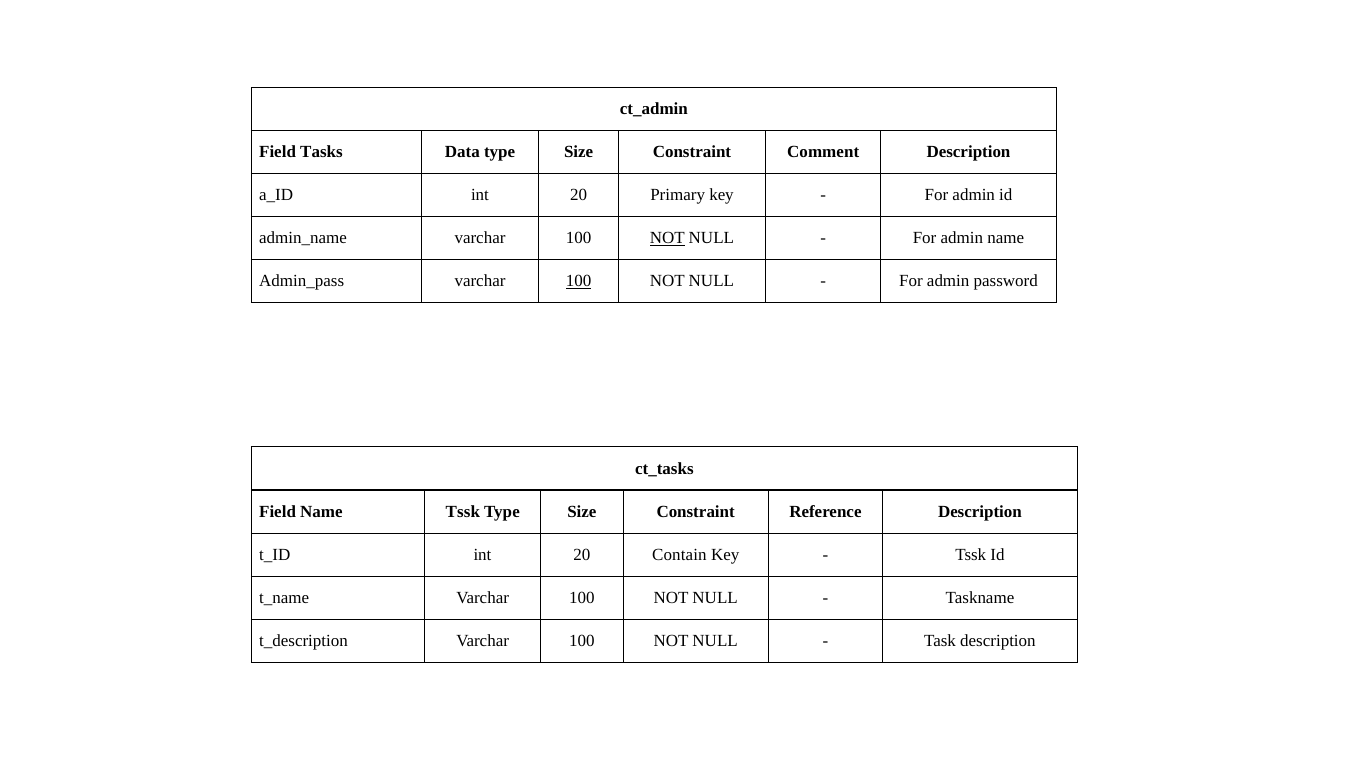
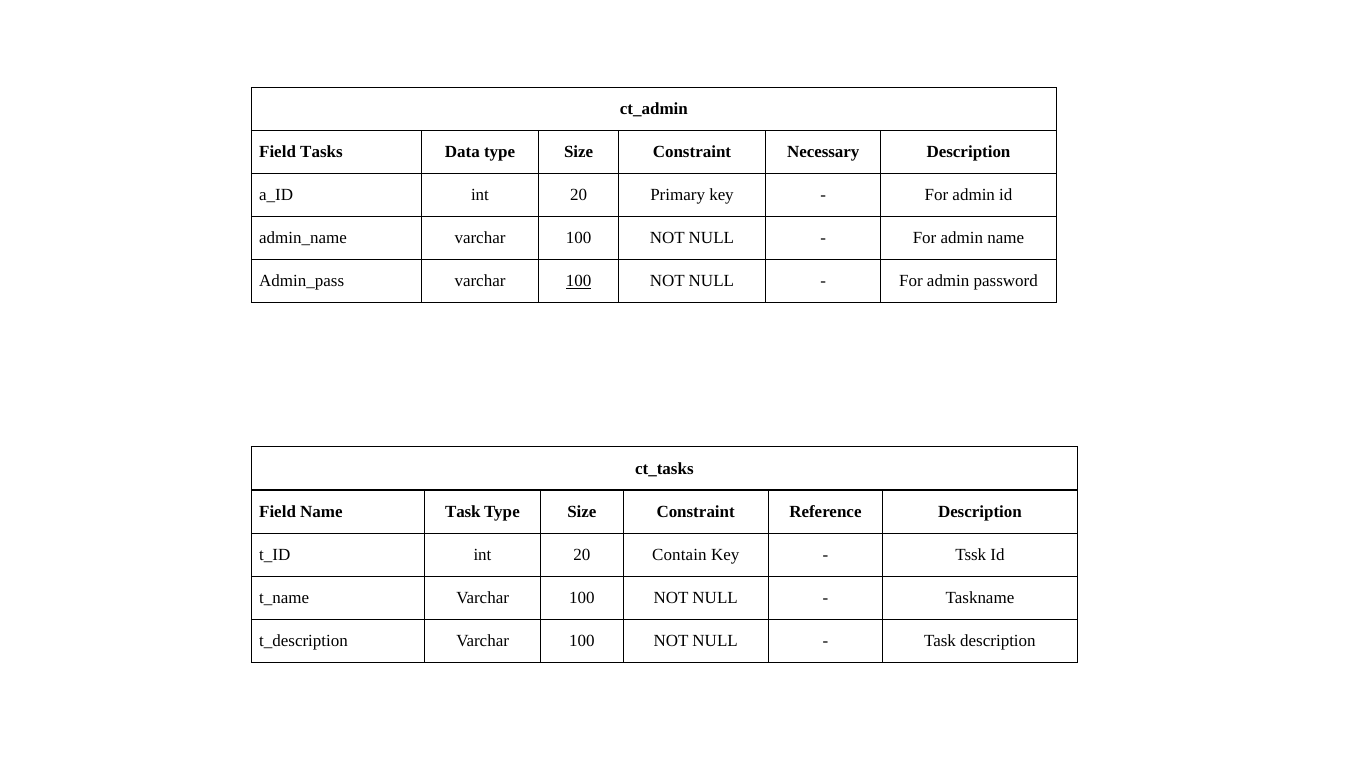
Comment: Comment -> Necessary (823, 152)
NOT underline: present -> none (667, 238)
Name Tssk: Tssk -> Task (463, 512)
